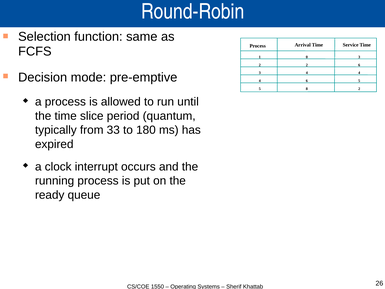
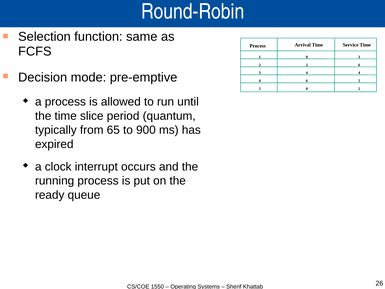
33: 33 -> 65 (113, 130)
180: 180 -> 900 (146, 130)
